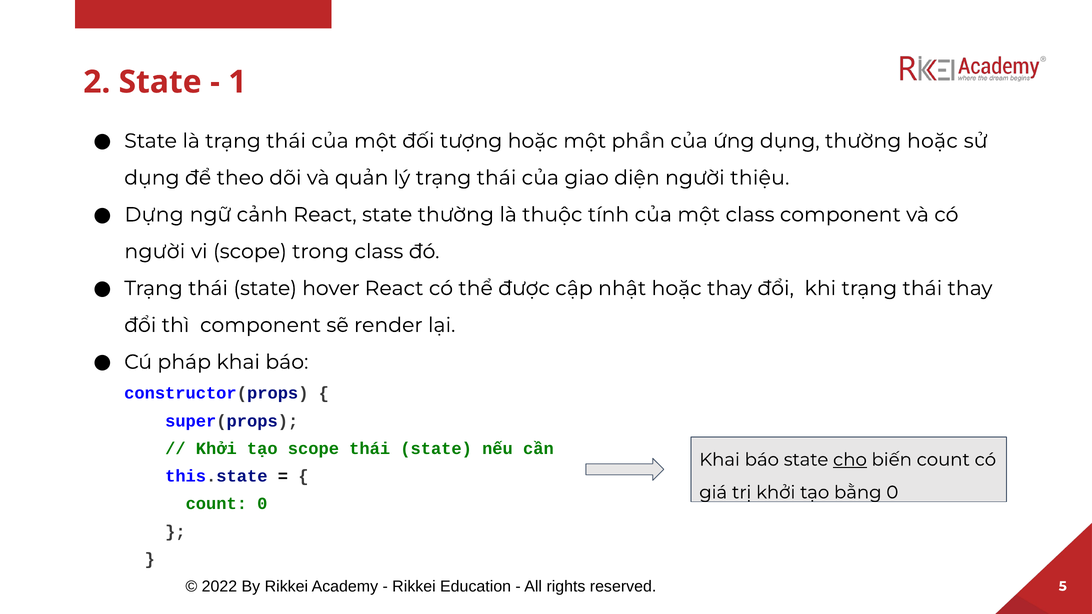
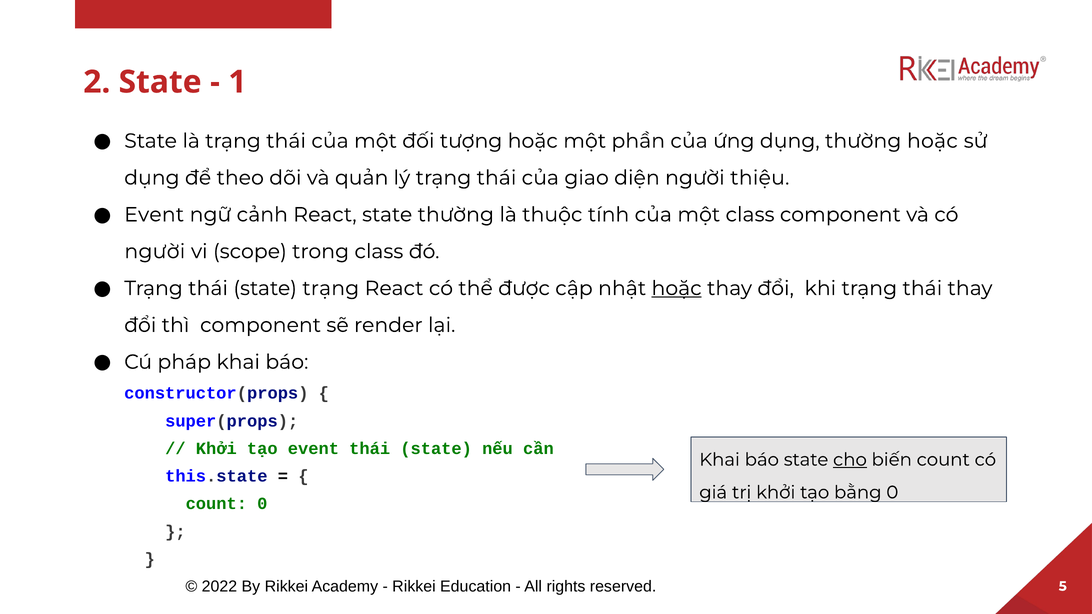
Dựng: Dựng -> Event (154, 215)
state hover: hover -> trạng (331, 288)
hoặc underline: none -> present (677, 288)
tạo scope: scope -> event (313, 449)
